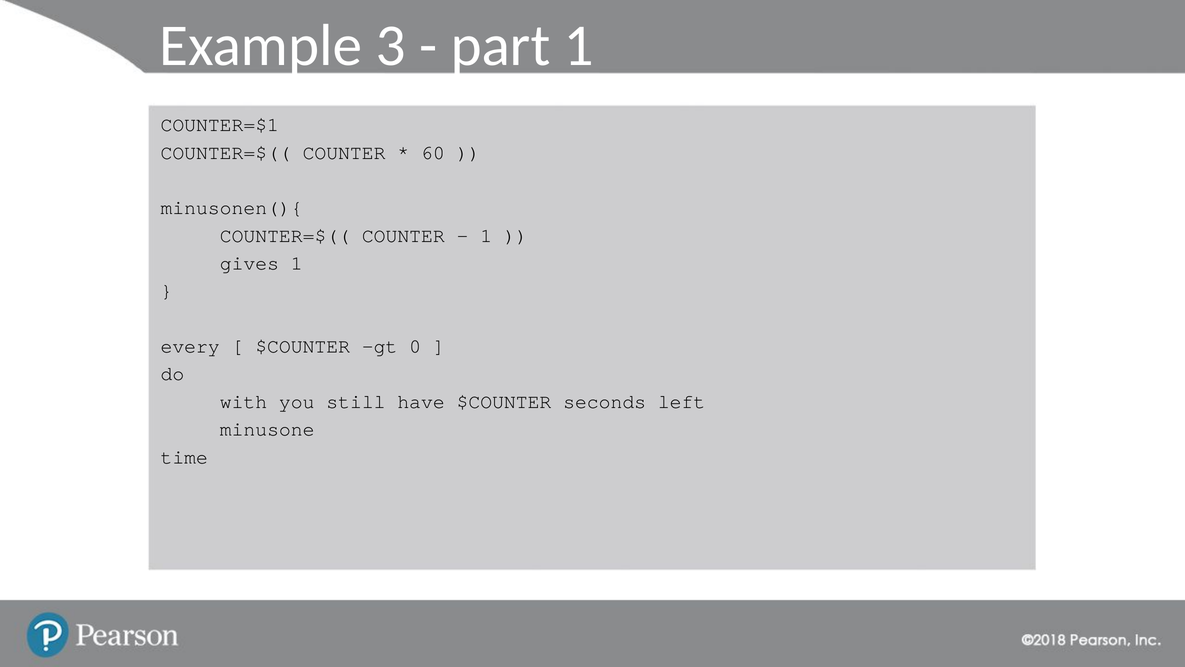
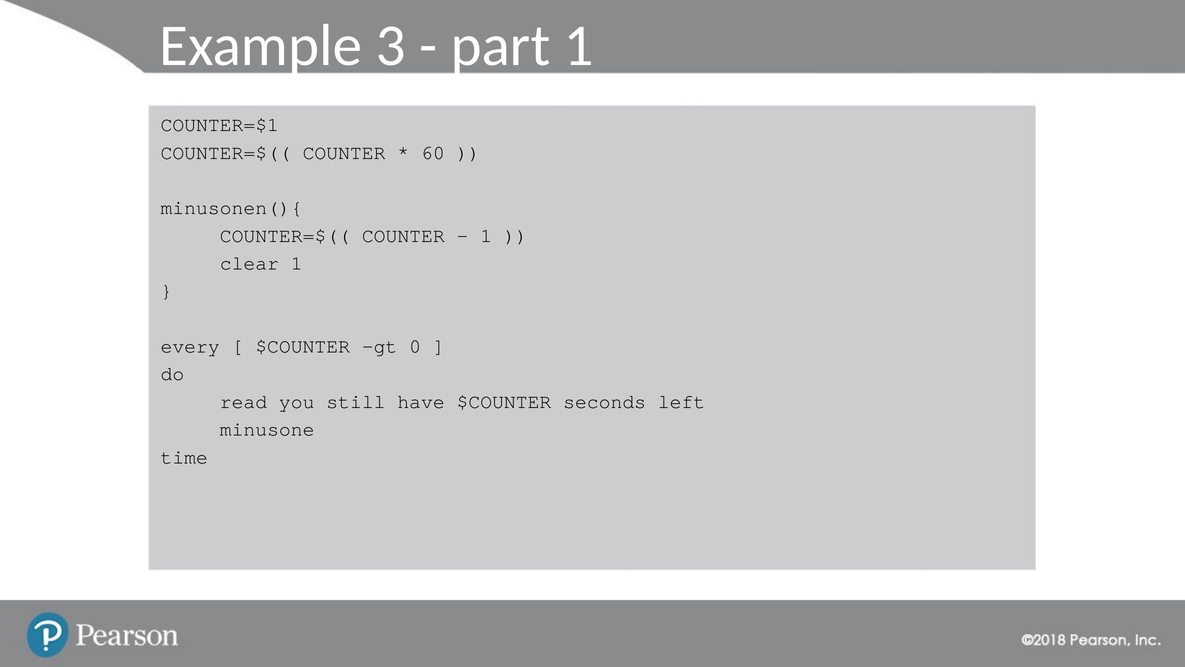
gives: gives -> clear (249, 263)
with: with -> read (243, 401)
